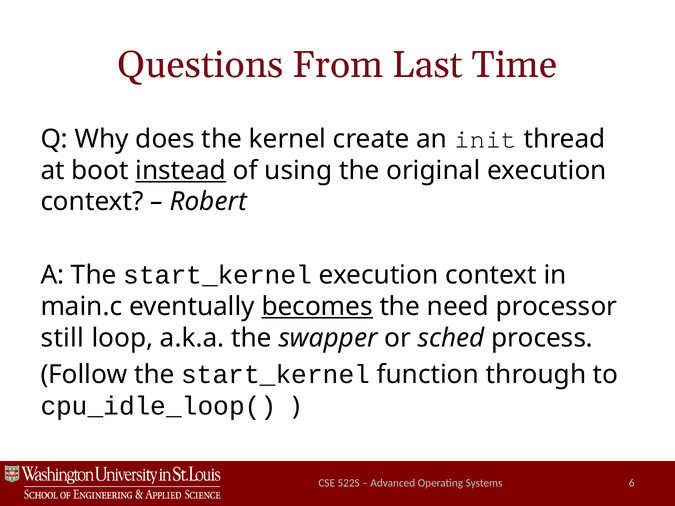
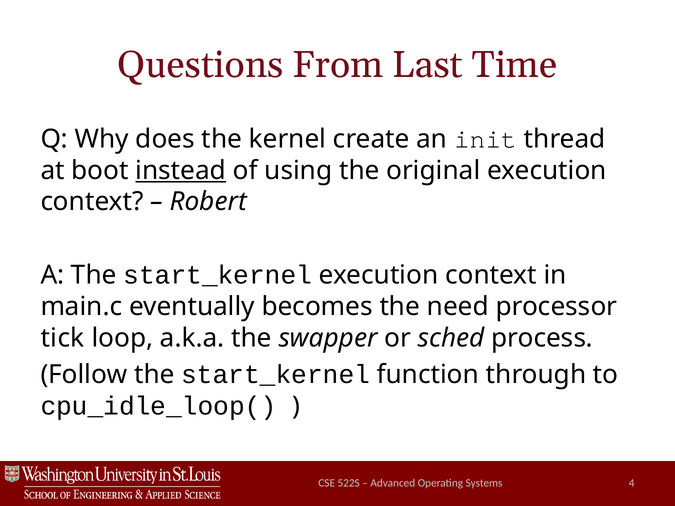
becomes underline: present -> none (317, 307)
still: still -> tick (63, 338)
6: 6 -> 4 (632, 483)
